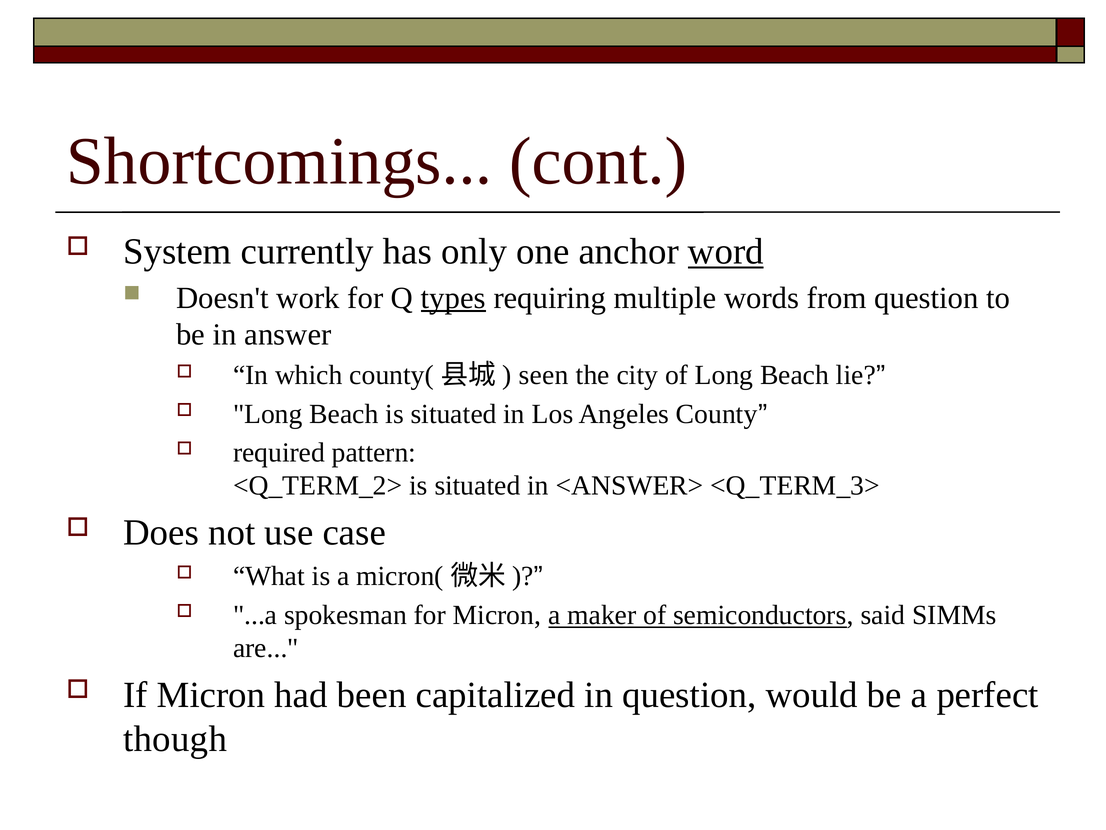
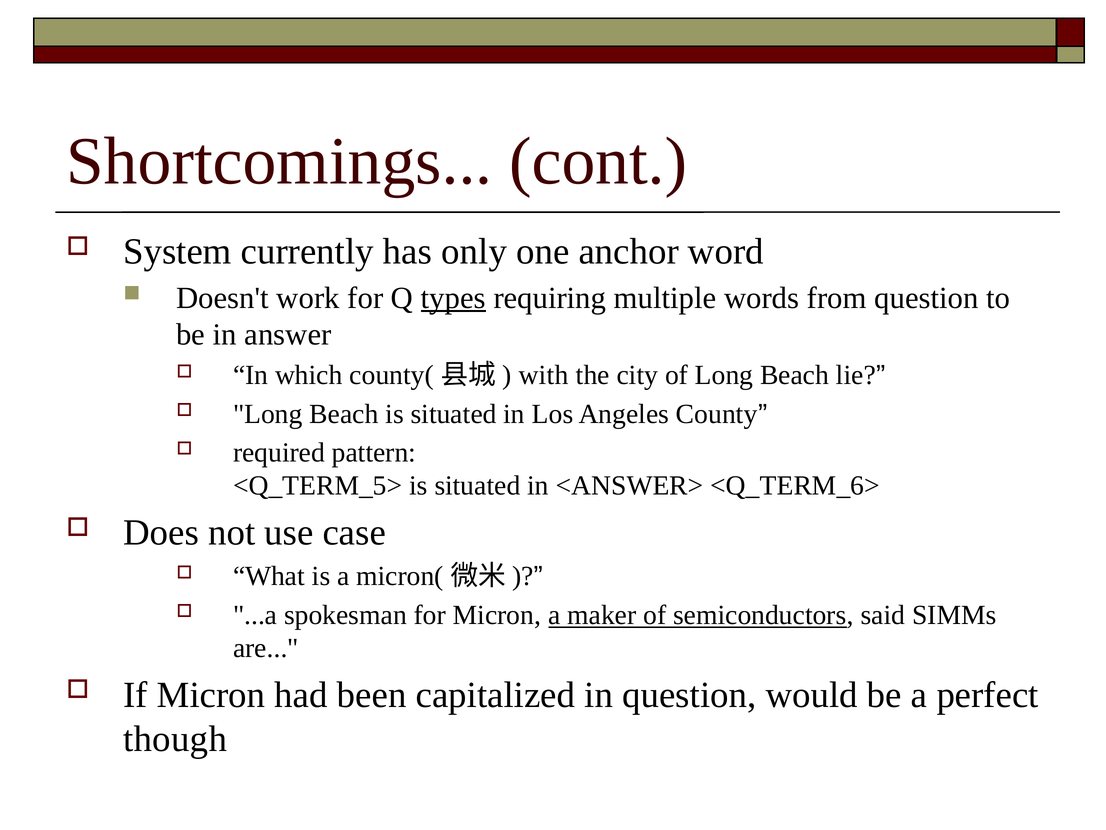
word underline: present -> none (726, 251)
seen: seen -> with (544, 375)
<Q_TERM_2>: <Q_TERM_2> -> <Q_TERM_5> (318, 486)
<Q_TERM_3>: <Q_TERM_3> -> <Q_TERM_6> (795, 486)
